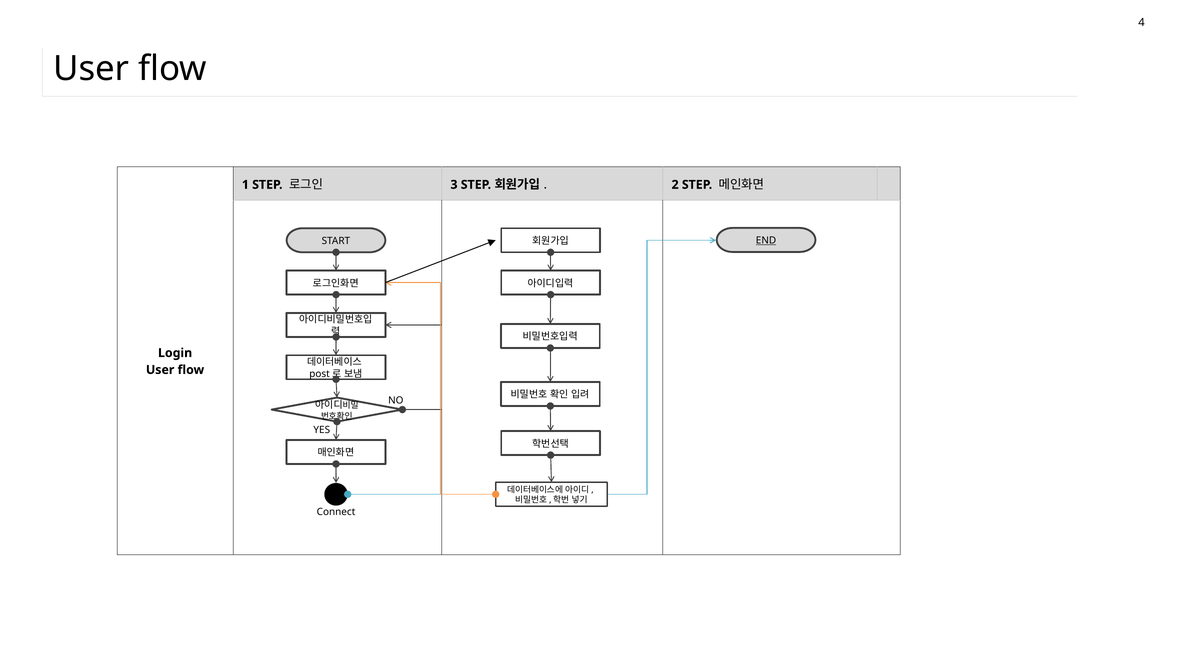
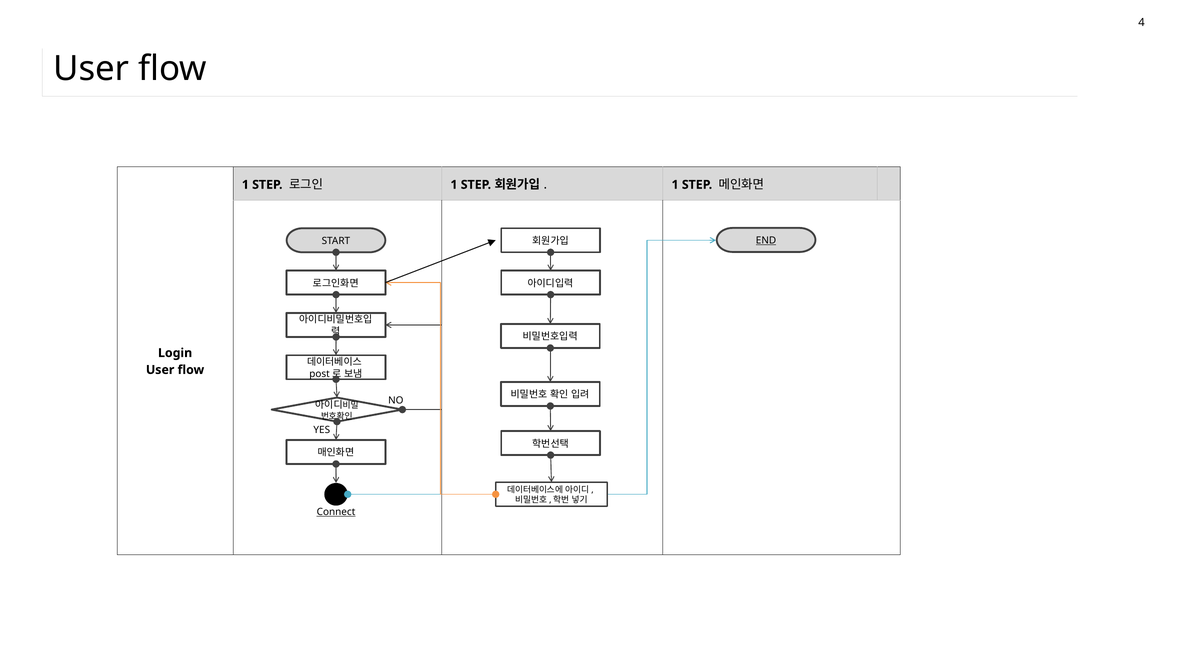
3: 3 -> 1 (454, 185)
2: 2 -> 1 (675, 185)
Connect underline: none -> present (336, 512)
